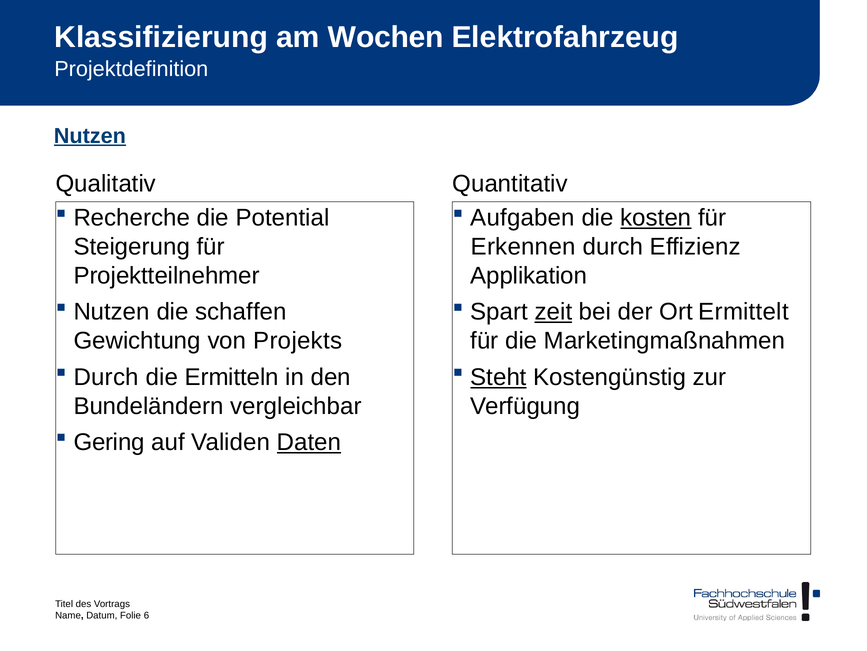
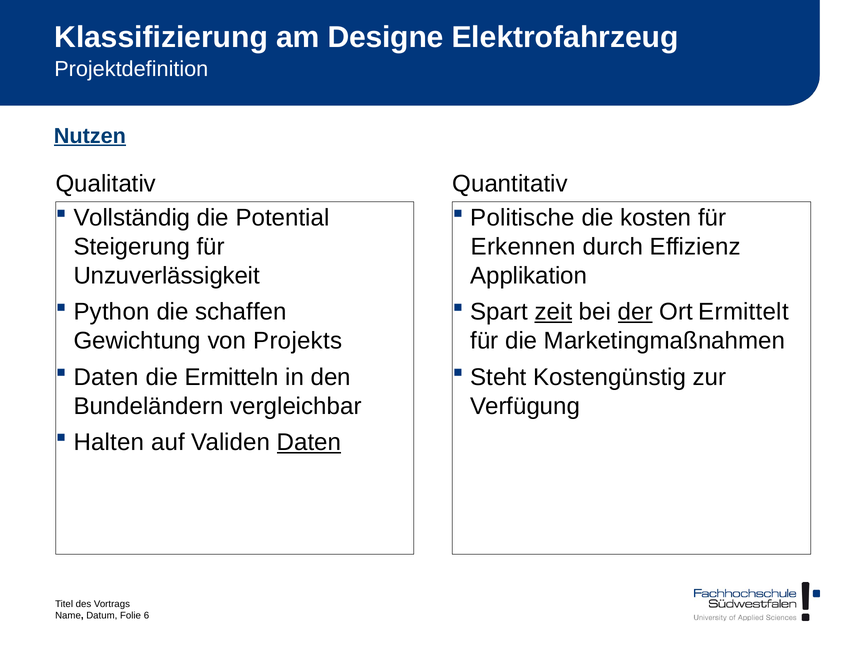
Wochen: Wochen -> Designe (386, 37)
Recherche: Recherche -> Vollständig (132, 218)
Aufgaben: Aufgaben -> Politische (523, 218)
kosten underline: present -> none (656, 218)
Projektteilnehmer: Projektteilnehmer -> Unzuverlässigkeit (167, 276)
Nutzen: Nutzen -> Python (112, 312)
der underline: none -> present (635, 312)
Durch: Durch -> Daten (106, 377)
Steht underline: present -> none (498, 377)
Gering: Gering -> Halten (109, 442)
